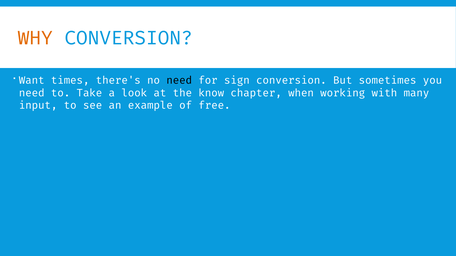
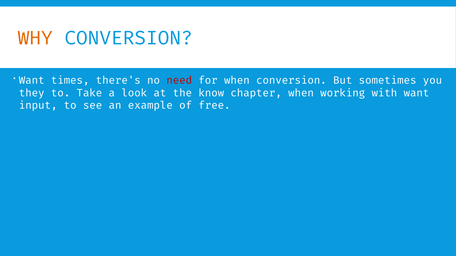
need colour: black -> red (179, 81)
for sign: sign -> when (237, 81)
need: need -> they (32, 93)
with many: many -> want (416, 93)
